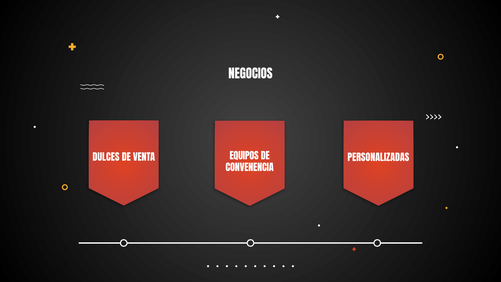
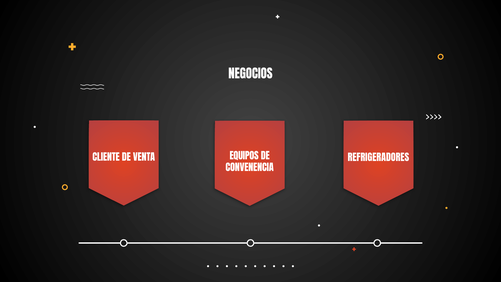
DULCES: DULCES -> CLIENTE (106, 158)
PERSONALIZADAS: PERSONALIZADAS -> REFRIGERADORES (378, 158)
